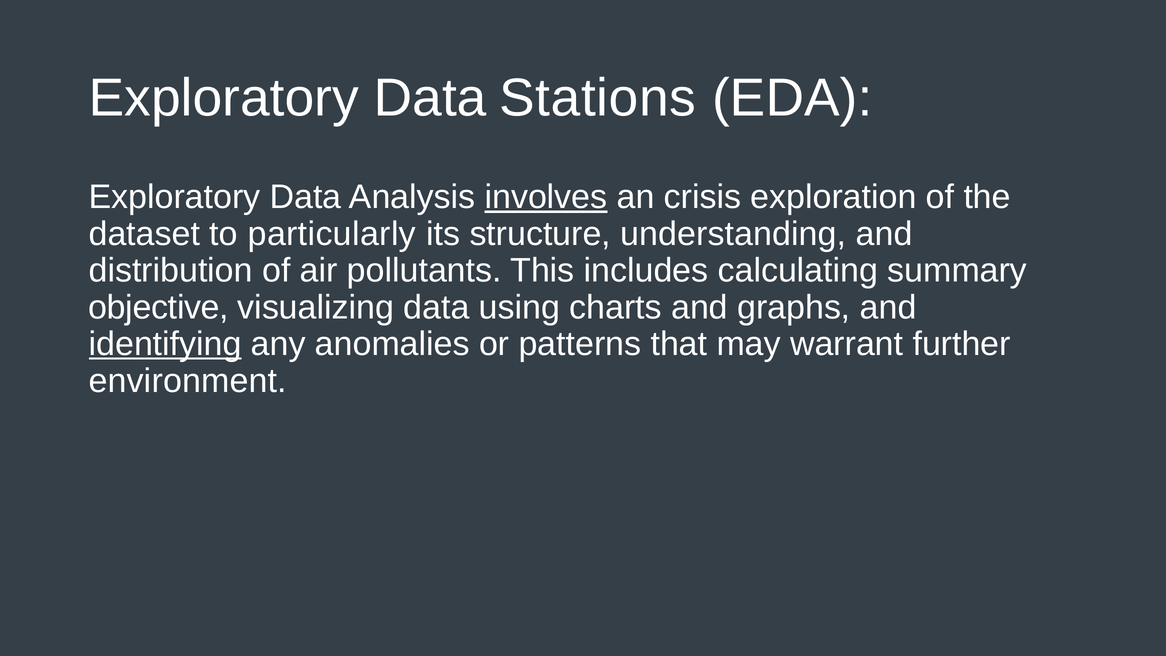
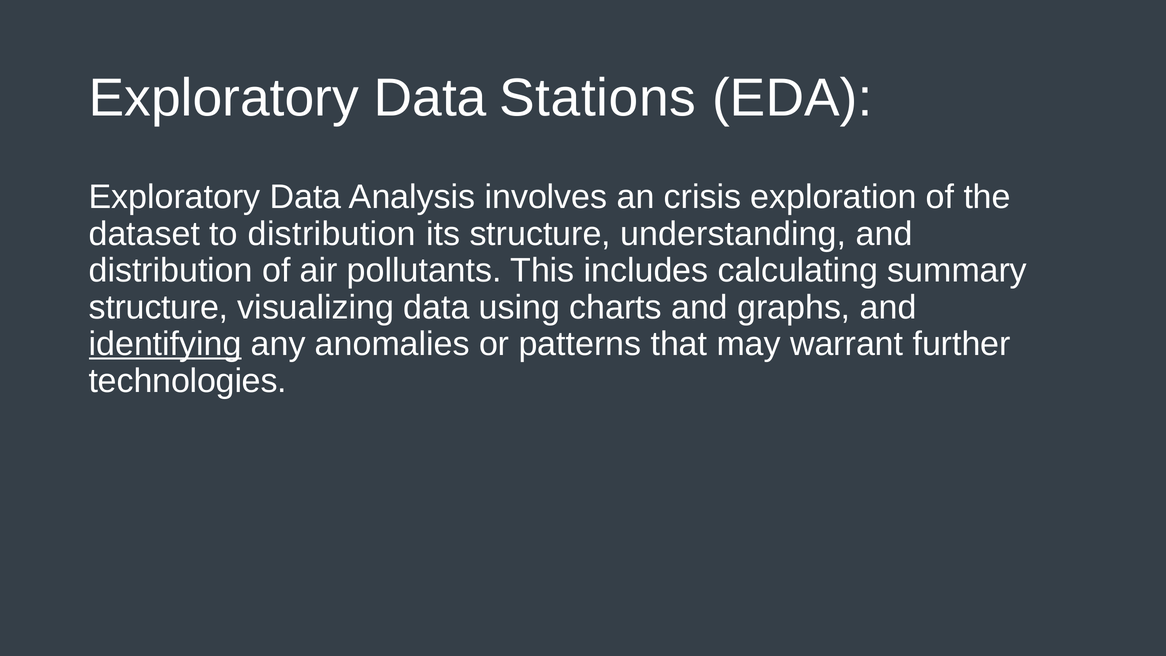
involves underline: present -> none (546, 197)
to particularly: particularly -> distribution (332, 234)
objective: objective -> structure (159, 307)
environment: environment -> technologies (188, 381)
